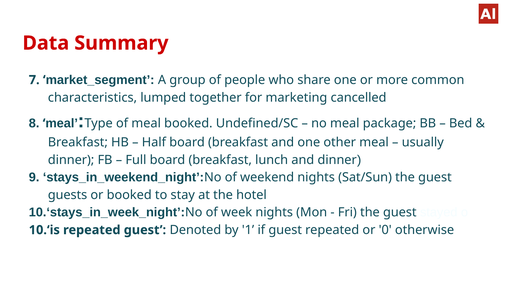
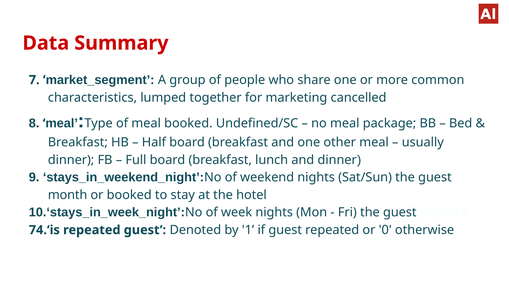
guests: guests -> month (68, 195)
10.‘is: 10.‘is -> 74.‘is (44, 230)
